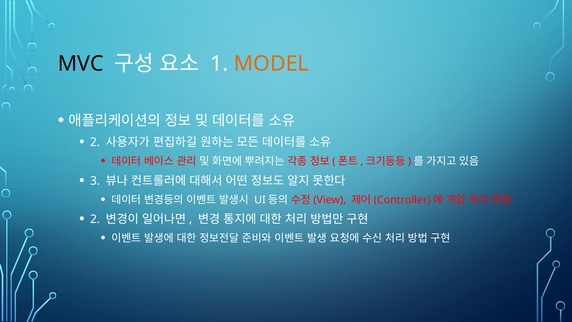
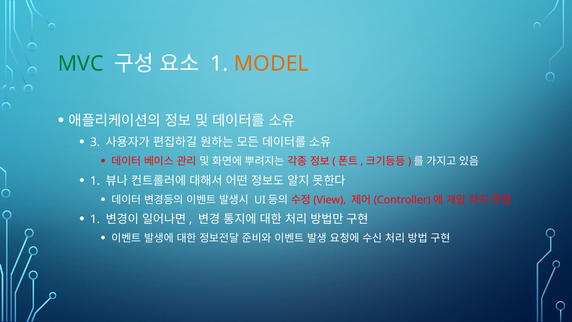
MVC colour: black -> green (81, 64)
2: 2 -> 3 (95, 142)
3: 3 -> 1 (95, 181)
2: 2 -> 1 (95, 219)
